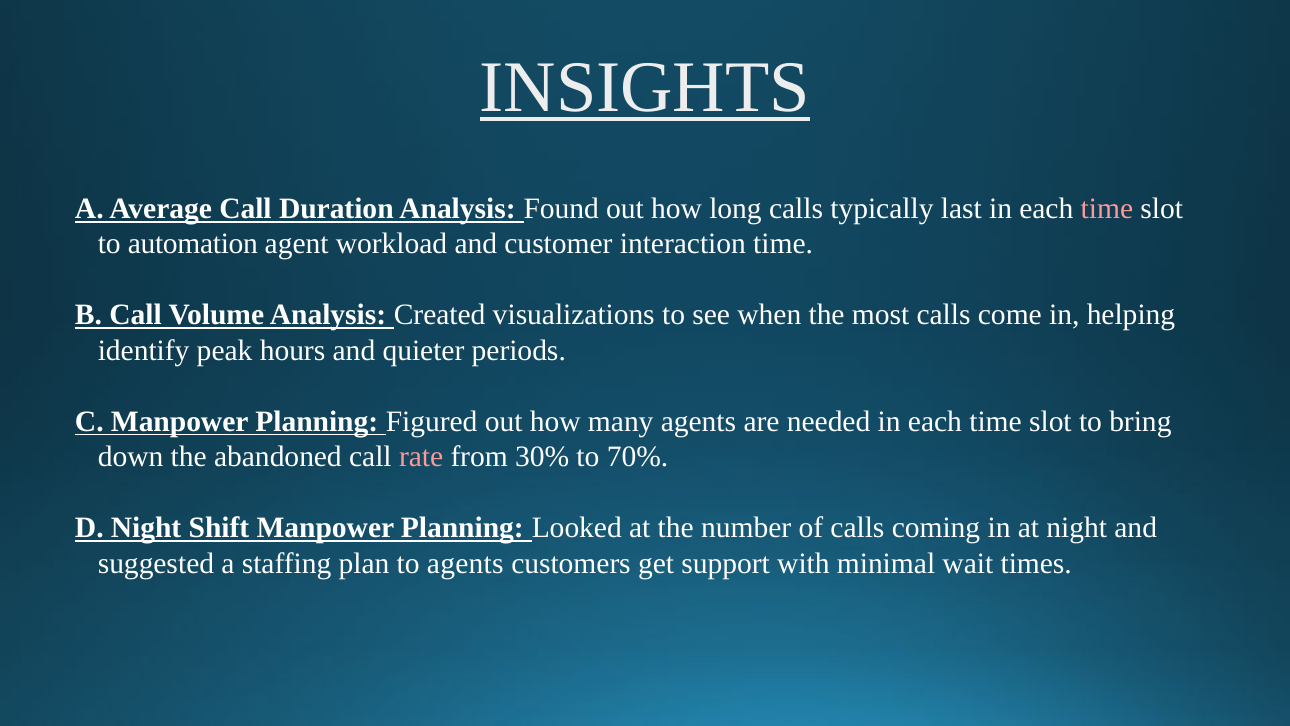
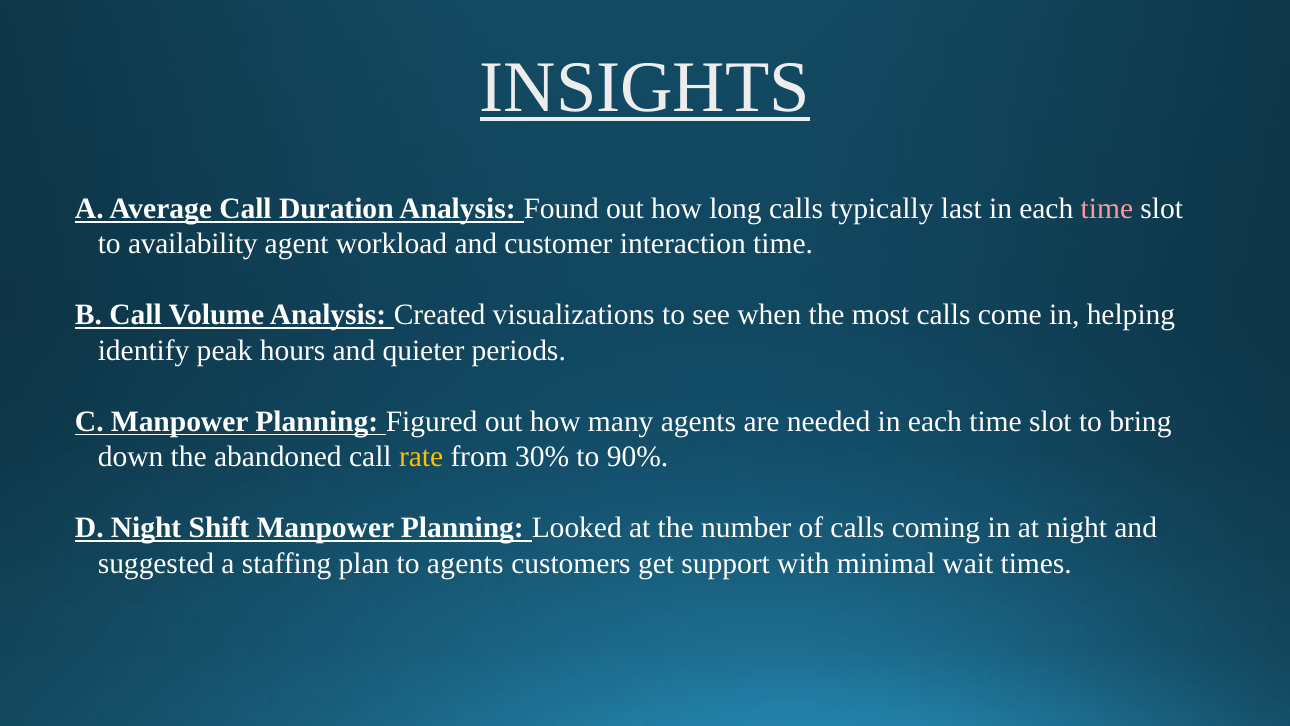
automation: automation -> availability (193, 244)
rate colour: pink -> yellow (421, 457)
70%: 70% -> 90% (638, 457)
